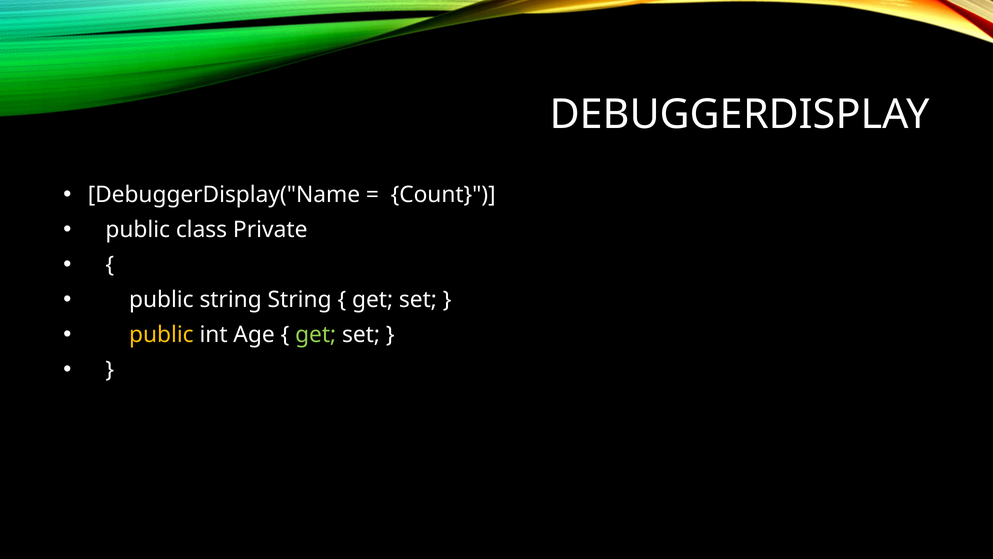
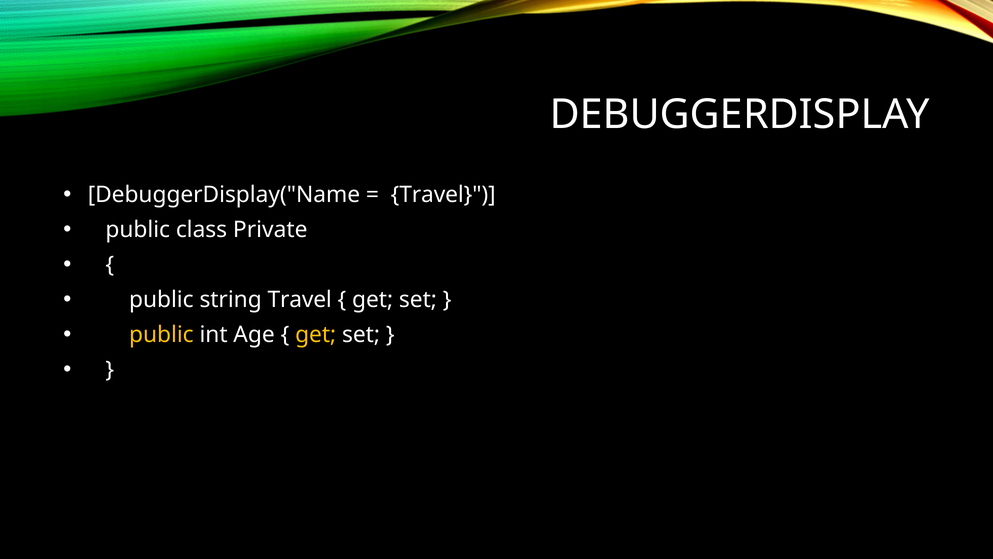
Count: Count -> Travel (443, 195)
string String: String -> Travel (300, 299)
get colour: light green -> yellow (316, 334)
